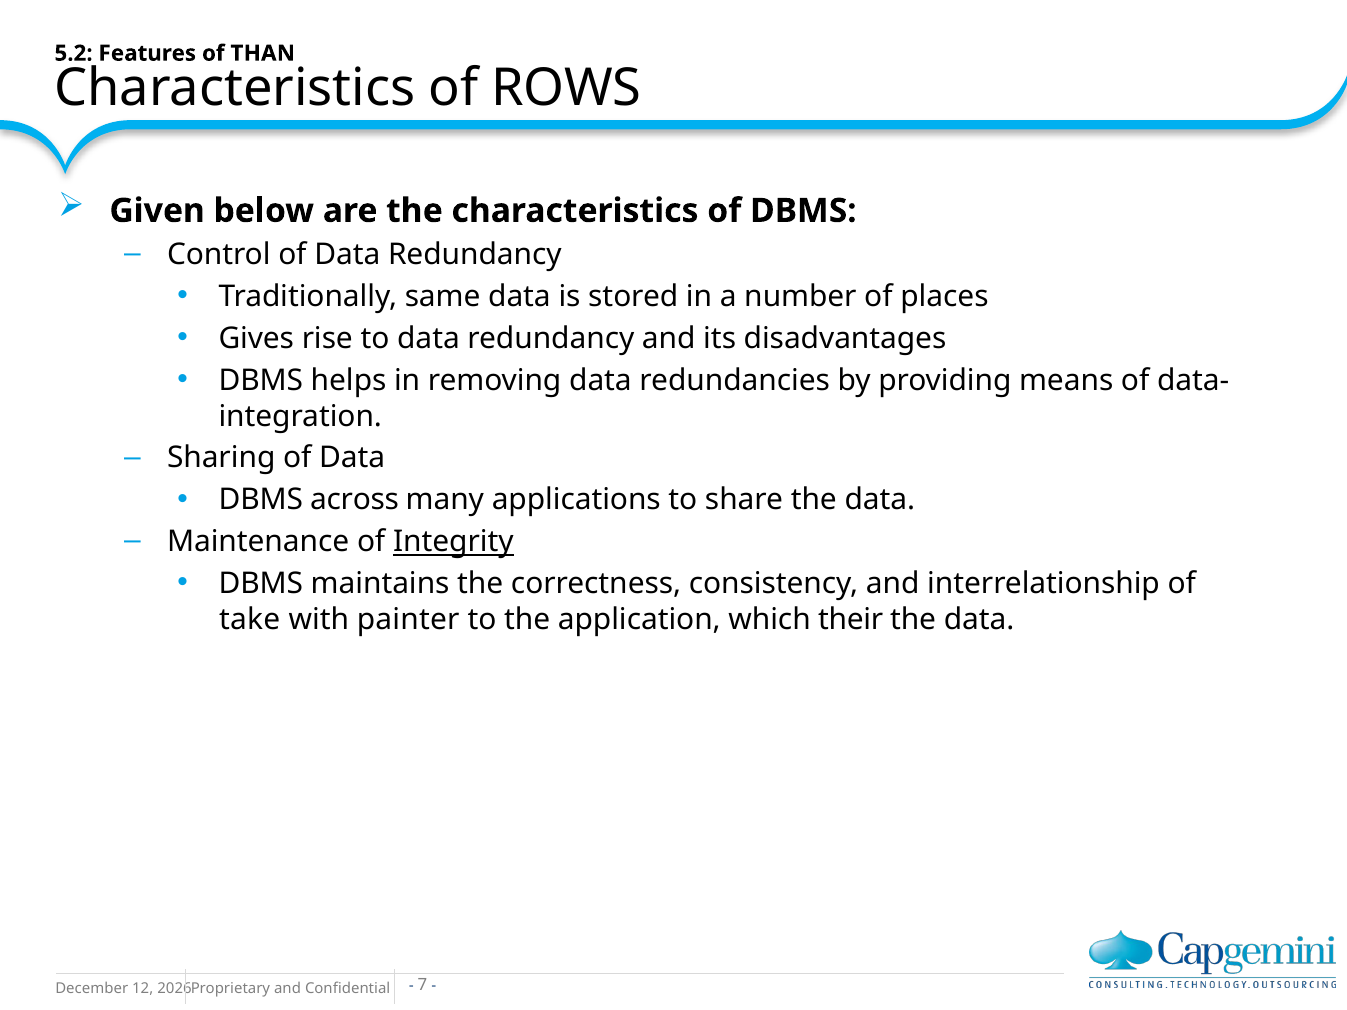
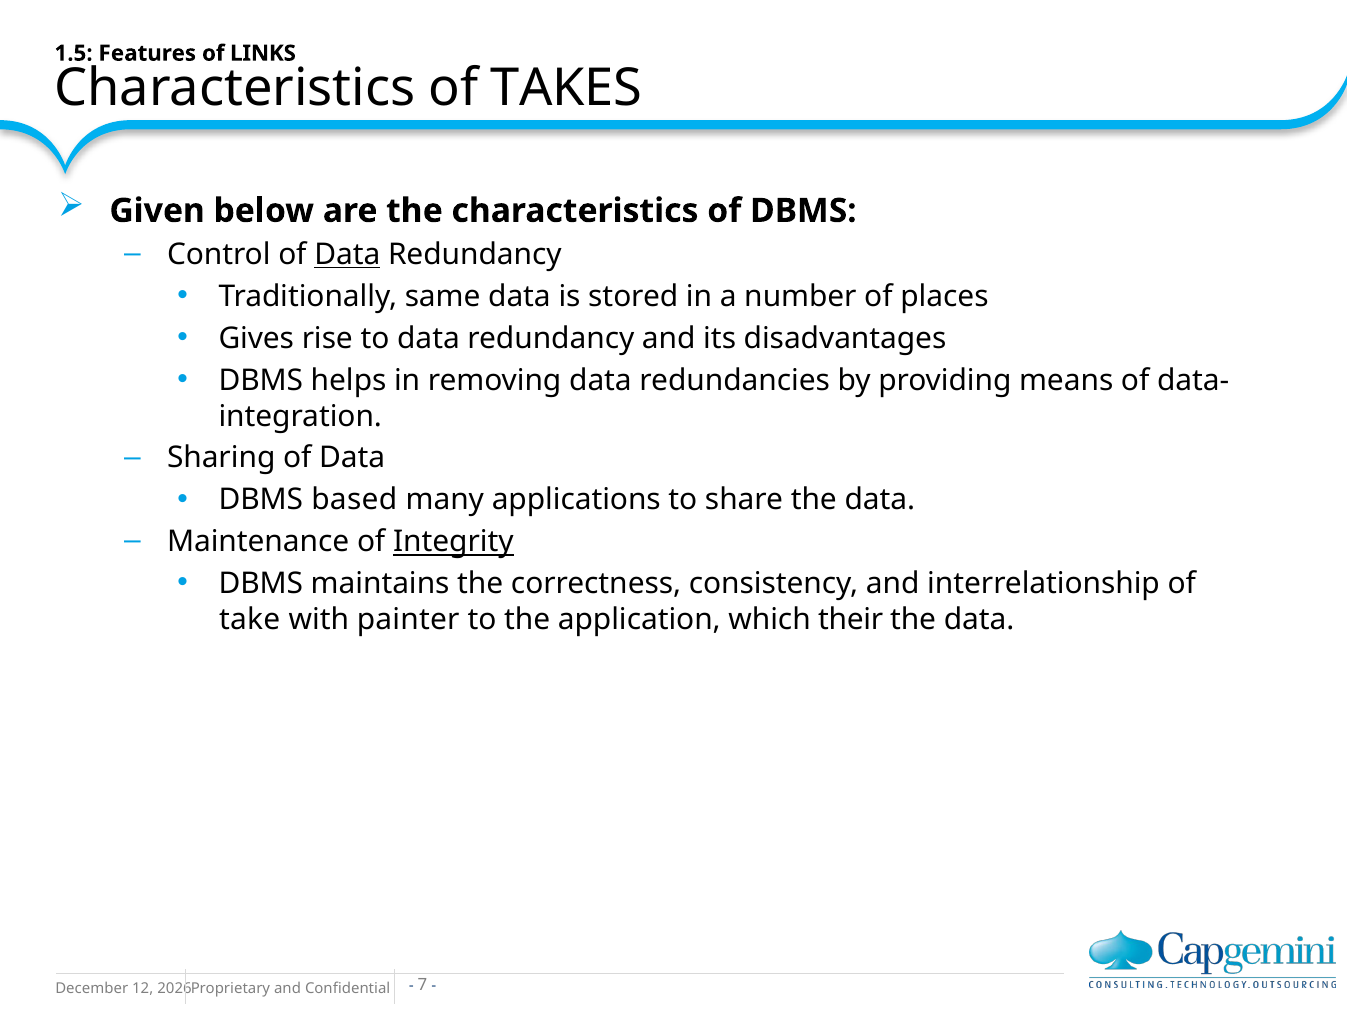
5.2: 5.2 -> 1.5 (74, 53)
THAN: THAN -> LINKS (263, 53)
ROWS: ROWS -> TAKES (566, 88)
Data underline: none -> present (347, 255)
across: across -> based (354, 500)
